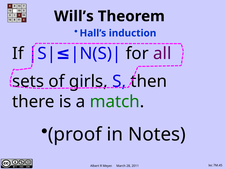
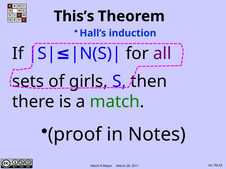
Will’s: Will’s -> This’s (74, 16)
